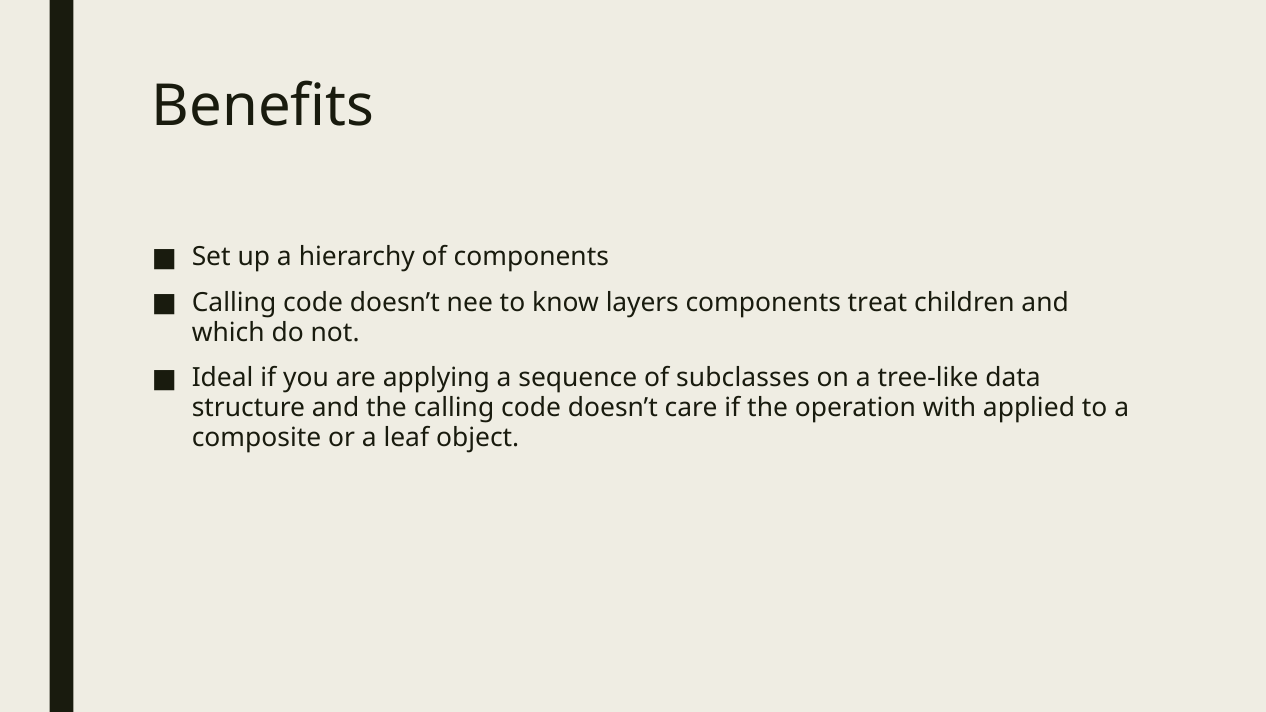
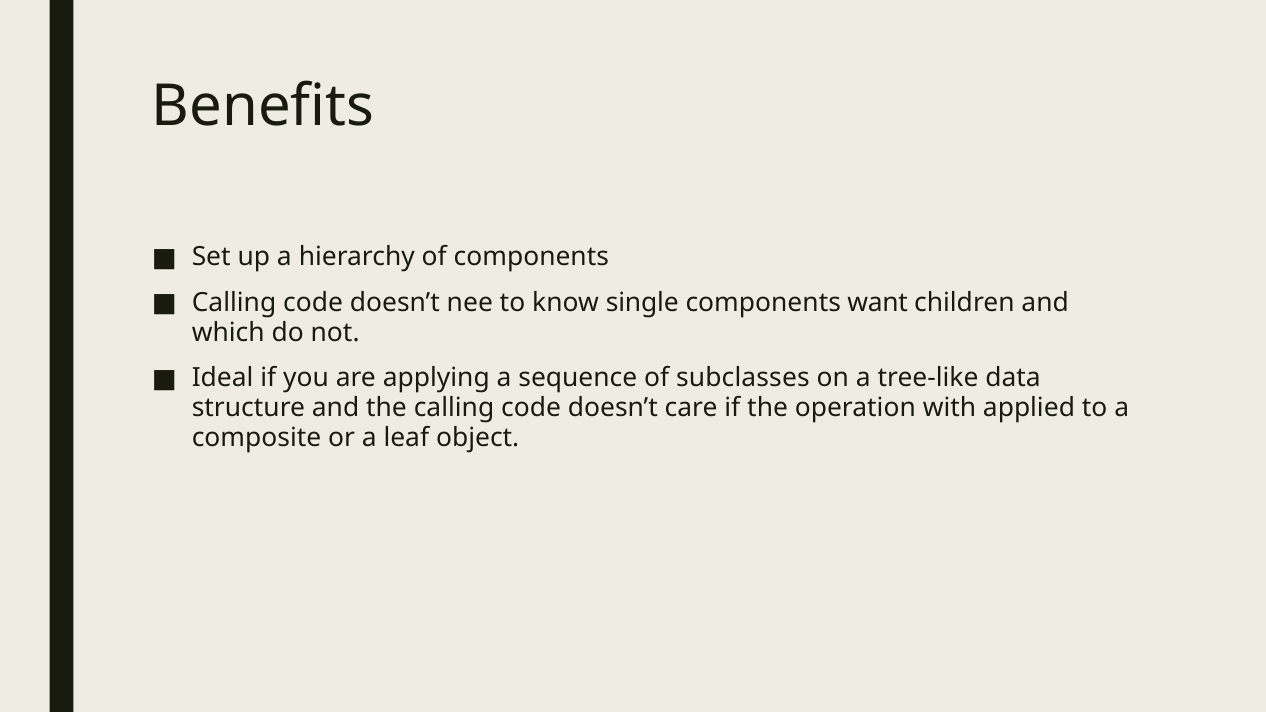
layers: layers -> single (642, 303)
treat: treat -> want (878, 303)
